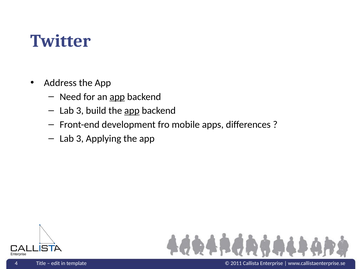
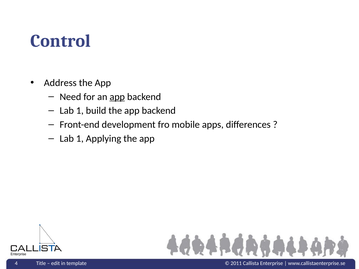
Twitter: Twitter -> Control (61, 41)
3: 3 -> 1 (80, 111)
app underline: present -> none (132, 111)
3: 3 -> 1 (80, 139)
